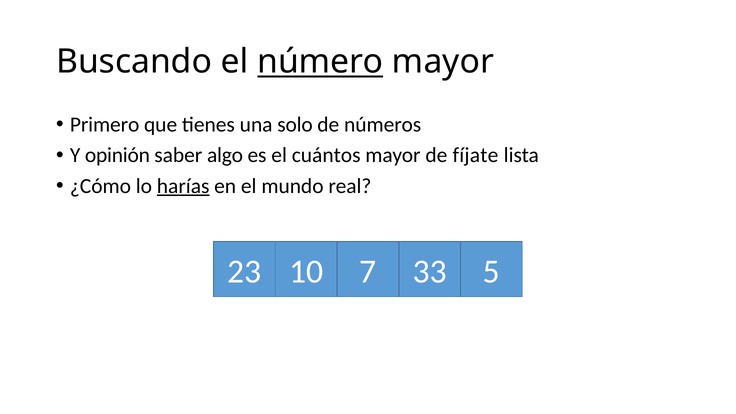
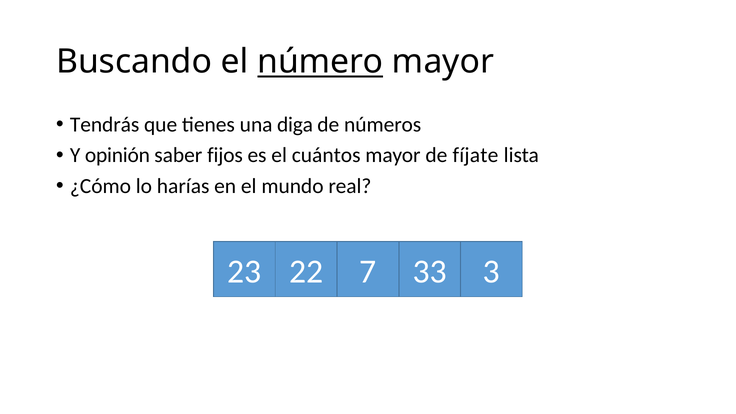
Primero: Primero -> Tendrás (105, 124)
solo: solo -> diga (295, 124)
algo: algo -> fijos (225, 155)
harías underline: present -> none (183, 186)
10: 10 -> 22 (306, 271)
5: 5 -> 3 (491, 271)
